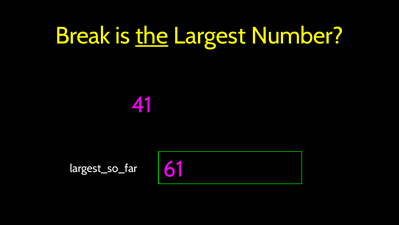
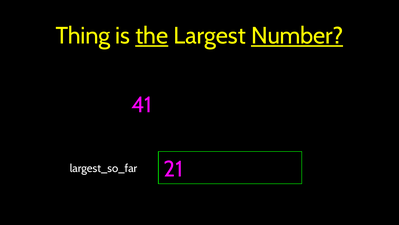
Break: Break -> Thing (83, 36)
Number underline: none -> present (297, 36)
61: 61 -> 21 (173, 169)
